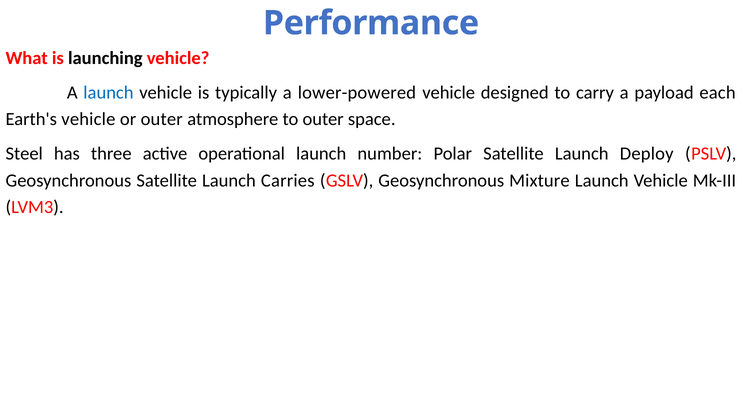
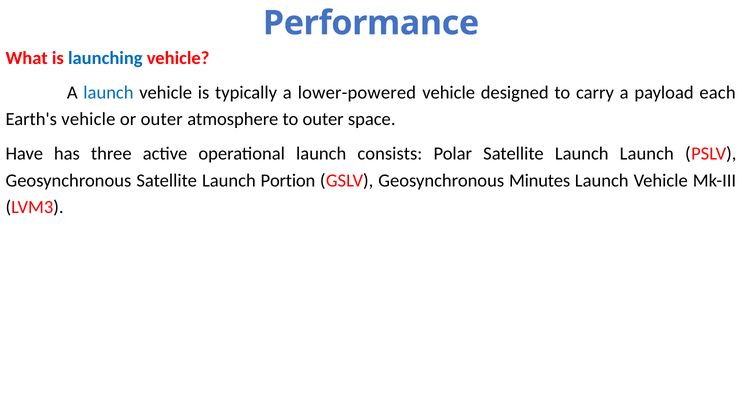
launching colour: black -> blue (105, 58)
Steel: Steel -> Have (24, 154)
number: number -> consists (390, 154)
Launch Deploy: Deploy -> Launch (647, 154)
Carries: Carries -> Portion (288, 181)
Mixture: Mixture -> Minutes (540, 181)
